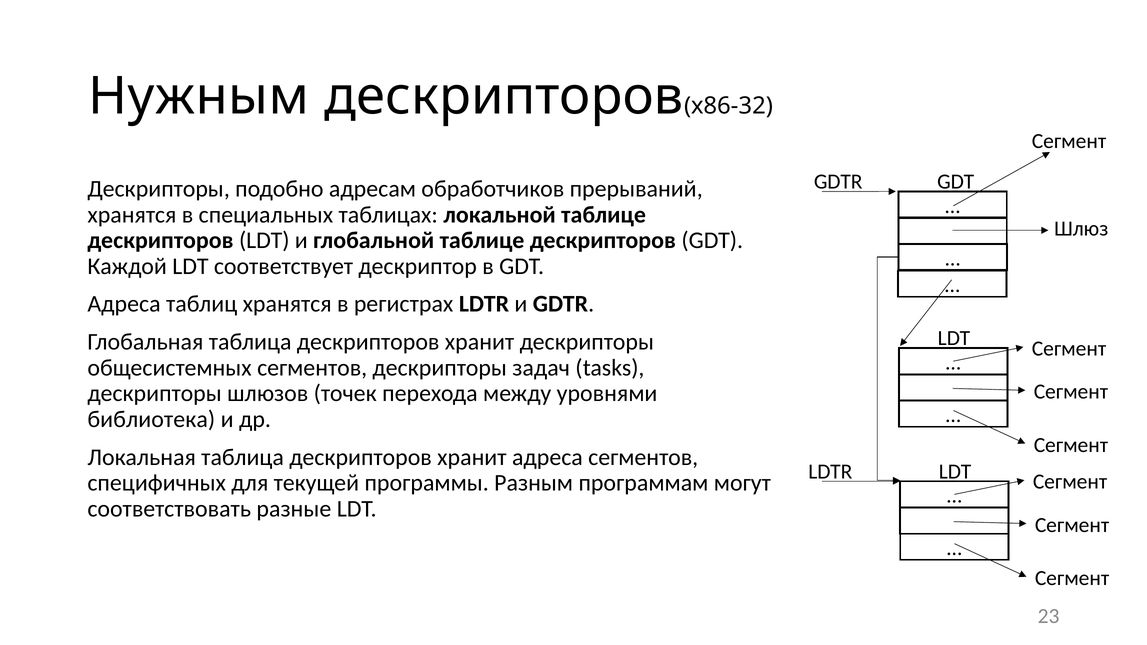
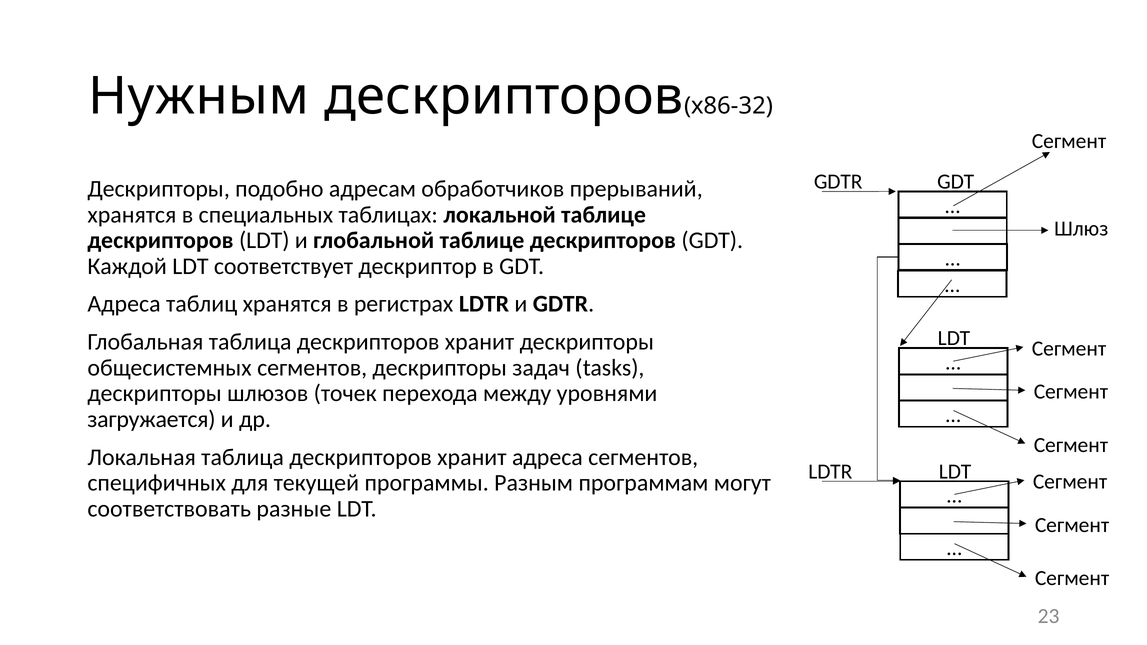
библиотека: библиотека -> загружается (151, 419)
